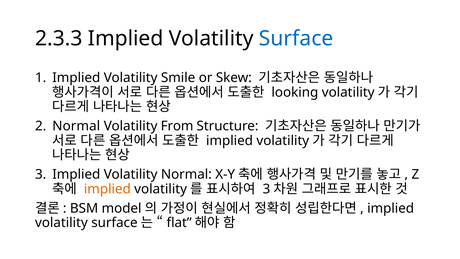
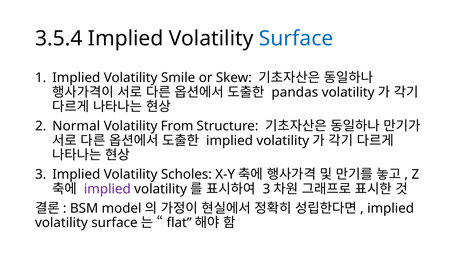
2.3.3: 2.3.3 -> 3.5.4 (59, 39)
looking: looking -> pandas (295, 92)
Volatility Normal: Normal -> Scholes (186, 174)
implied colour: orange -> purple (107, 189)
